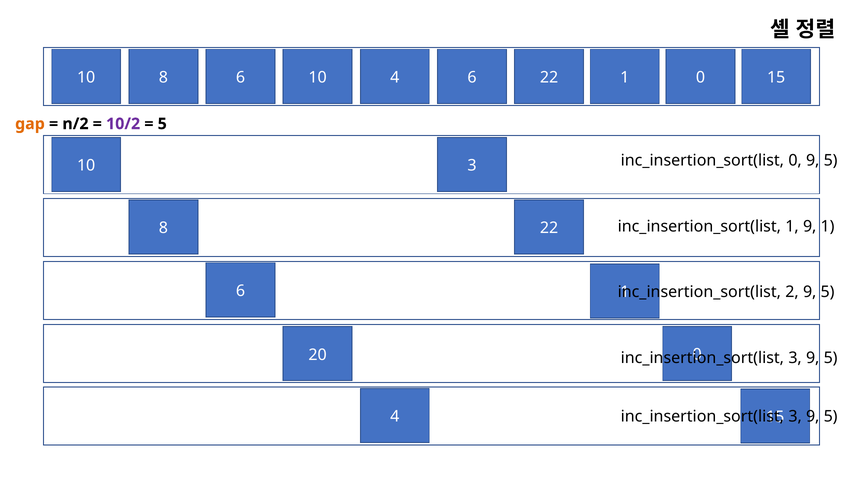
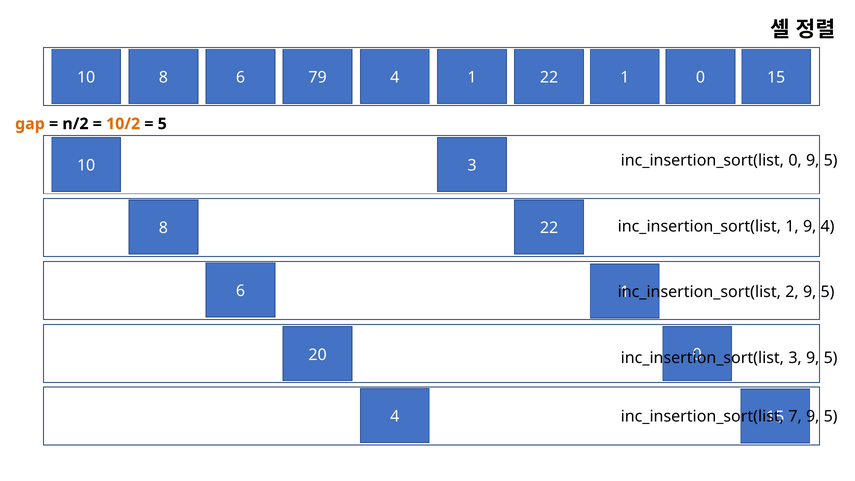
6 10: 10 -> 79 (318, 77)
4 6: 6 -> 1 (472, 77)
10/2 colour: purple -> orange (123, 124)
9 1: 1 -> 4 (828, 226)
3: 3 -> 7 (795, 416)
